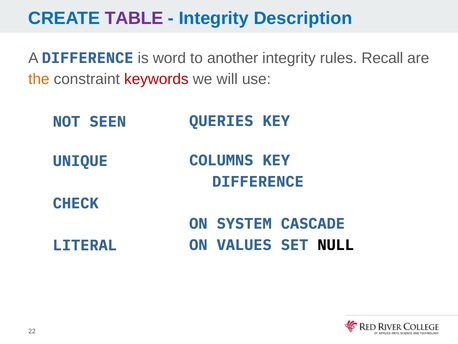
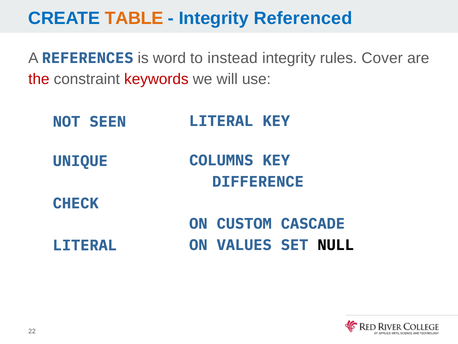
TABLE colour: purple -> orange (134, 18)
Description: Description -> Referenced (303, 18)
A DIFFERENCE: DIFFERENCE -> REFERENCES (88, 58)
another: another -> instead (233, 58)
Recall: Recall -> Cover (382, 58)
the colour: orange -> red (39, 79)
QUERIES: QUERIES -> LITERAL (221, 121)
SYSTEM: SYSTEM -> CUSTOM (244, 224)
